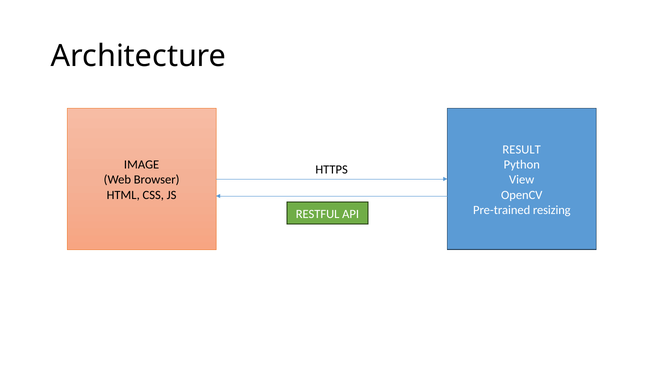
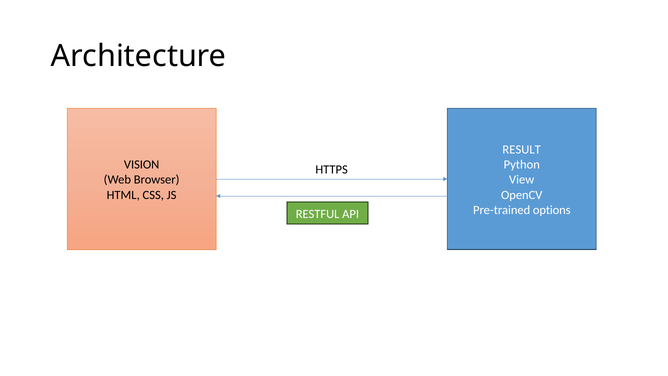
IMAGE: IMAGE -> VISION (142, 165)
resizing: resizing -> options (552, 210)
